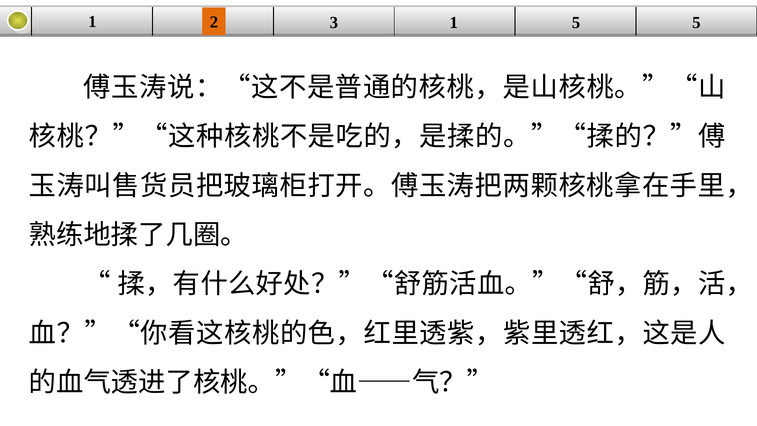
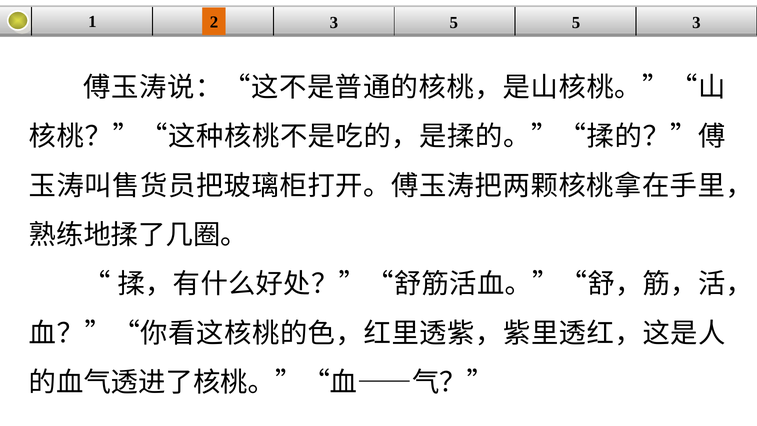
3 1: 1 -> 5 (454, 23)
5 5: 5 -> 3 (696, 23)
